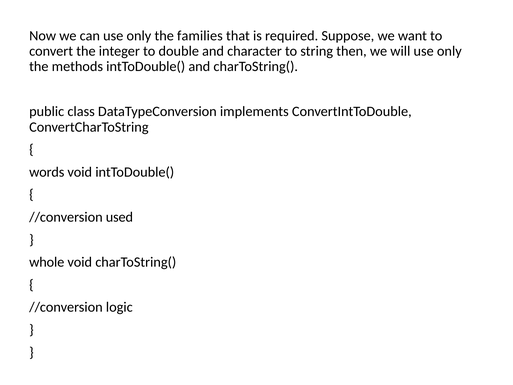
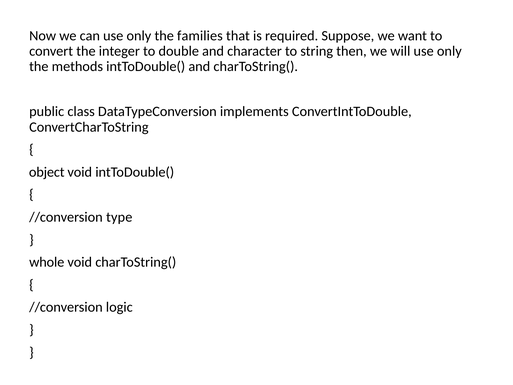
words: words -> object (47, 172)
used: used -> type (119, 217)
